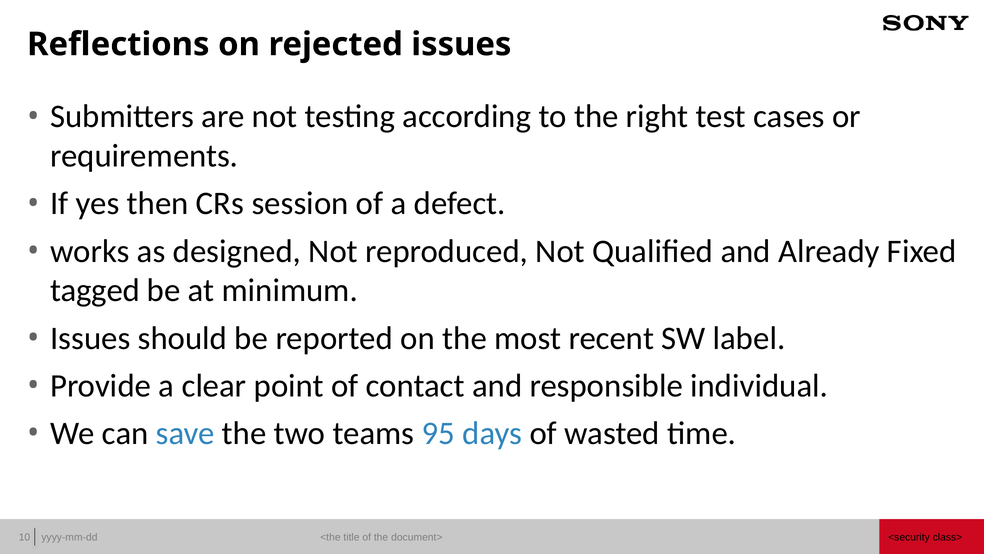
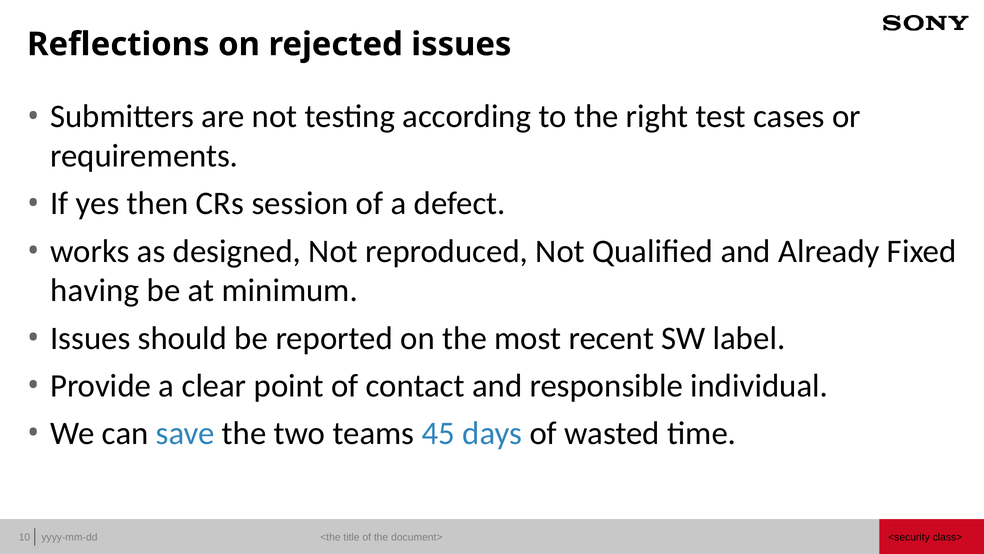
tagged: tagged -> having (95, 290)
95: 95 -> 45 (438, 433)
